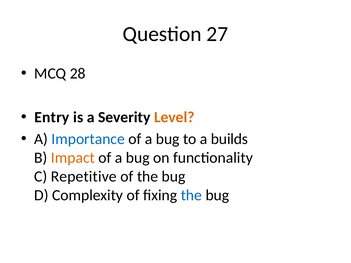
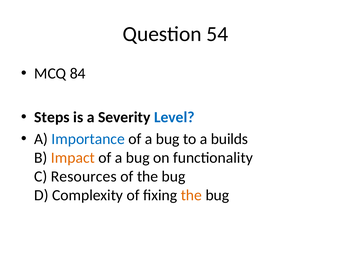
27: 27 -> 54 (217, 34)
28: 28 -> 84 (78, 74)
Entry: Entry -> Steps (52, 117)
Level colour: orange -> blue (174, 117)
Repetitive: Repetitive -> Resources (84, 177)
the colour: blue -> orange (191, 195)
